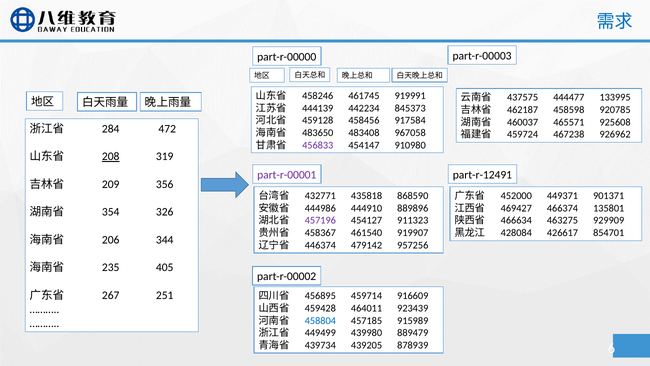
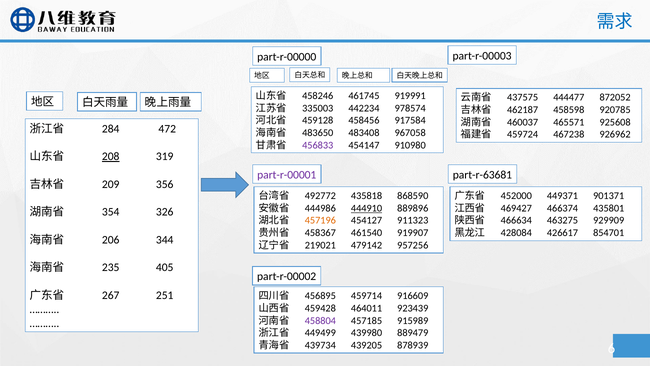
133995: 133995 -> 872052 (615, 98)
444139: 444139 -> 335003 (318, 108)
845373: 845373 -> 978574 (410, 108)
part-r-12491: part-r-12491 -> part-r-63681 (482, 175)
432771: 432771 -> 492772 (320, 196)
444910 underline: none -> present (367, 208)
135801: 135801 -> 435801 (609, 208)
457196 colour: purple -> orange (320, 220)
446374: 446374 -> 219021 (320, 245)
458804 colour: blue -> purple (320, 320)
